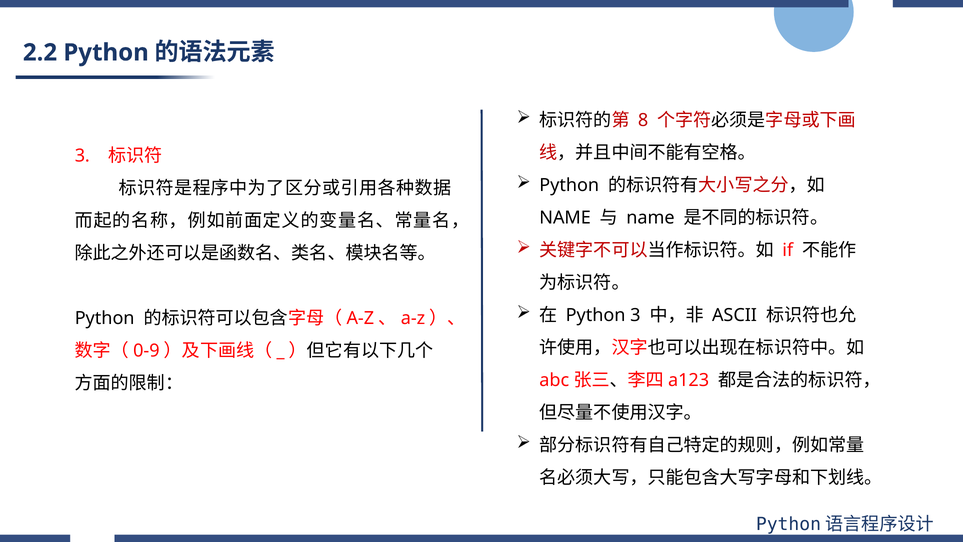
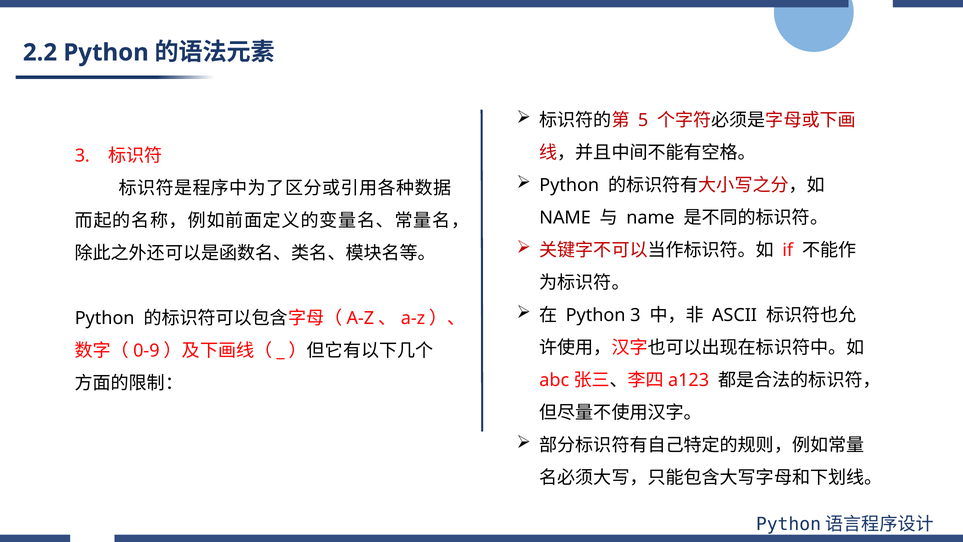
8: 8 -> 5 (643, 120)
